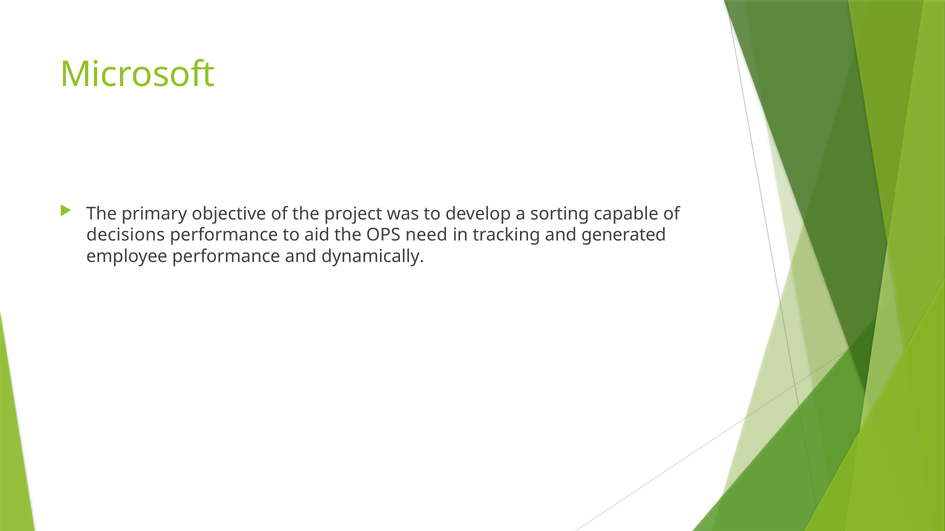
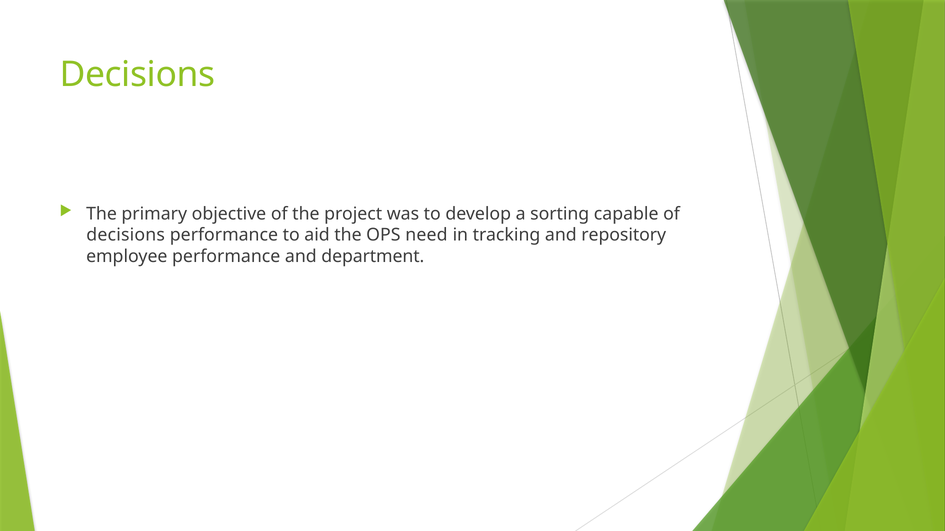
Microsoft: Microsoft -> Decisions (137, 75)
generated: generated -> repository (624, 235)
dynamically: dynamically -> department (373, 257)
